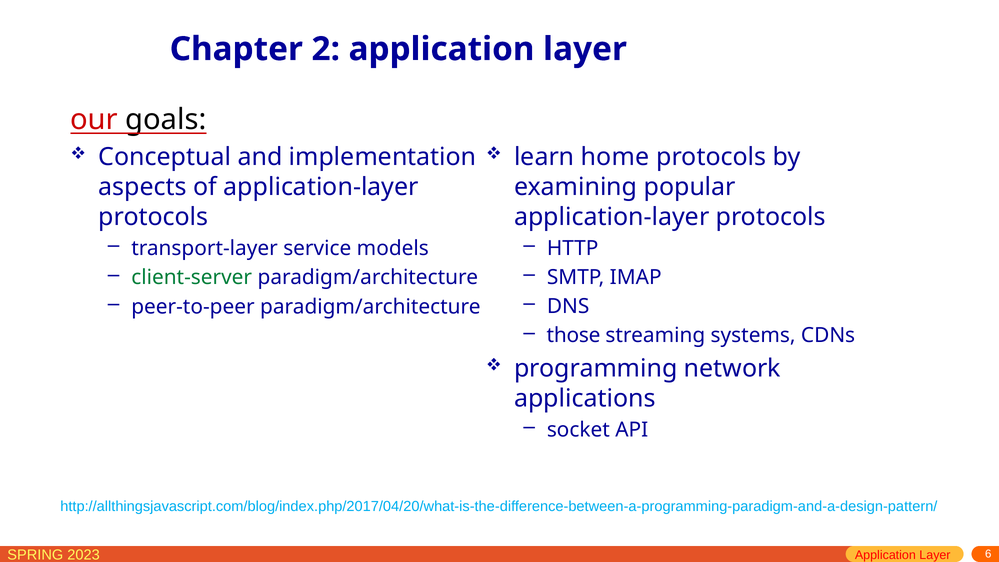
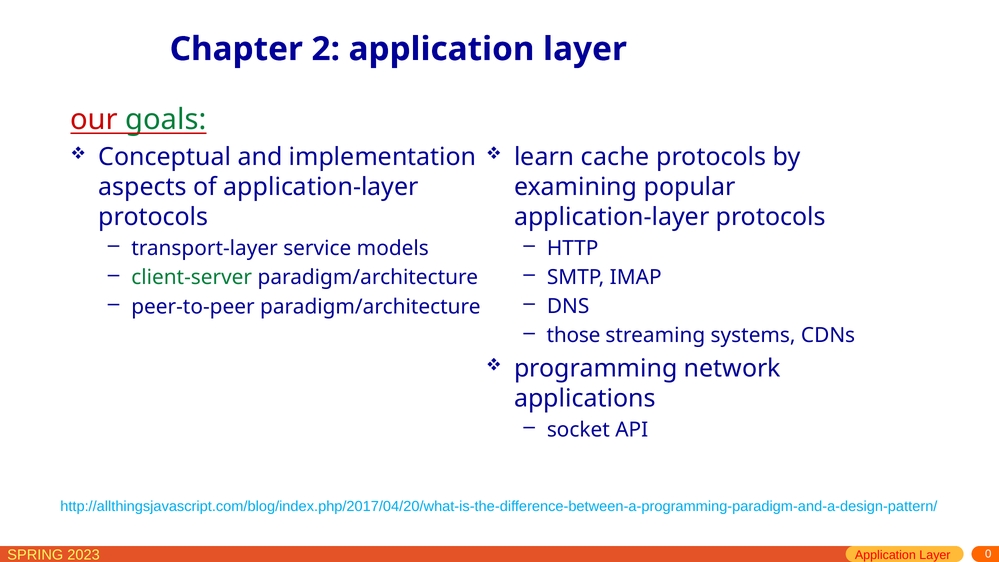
goals colour: black -> green (166, 120)
home: home -> cache (615, 157)
6: 6 -> 0 (988, 554)
